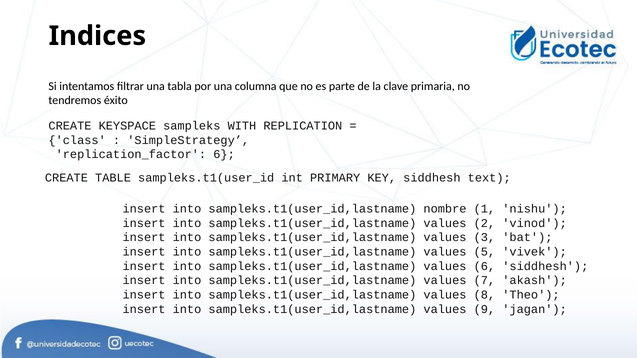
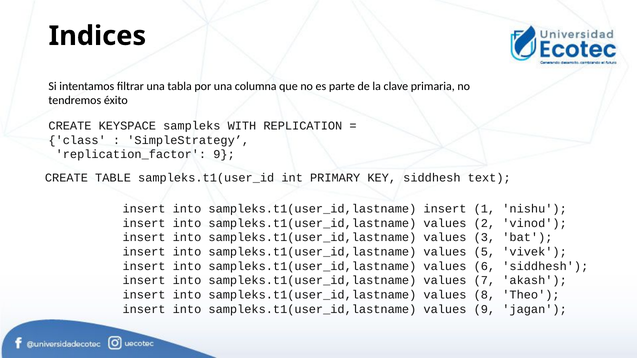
replication_factor 6: 6 -> 9 (224, 155)
sampleks.t1(user_id,lastname nombre: nombre -> insert (445, 209)
